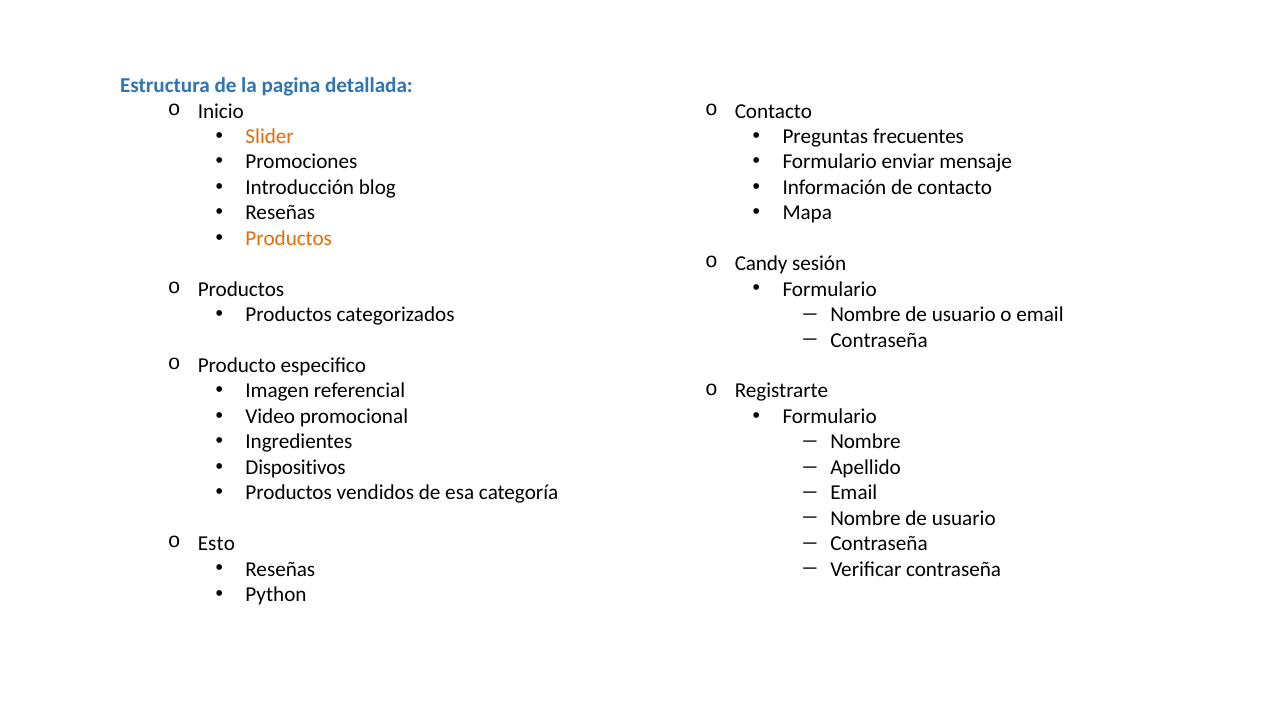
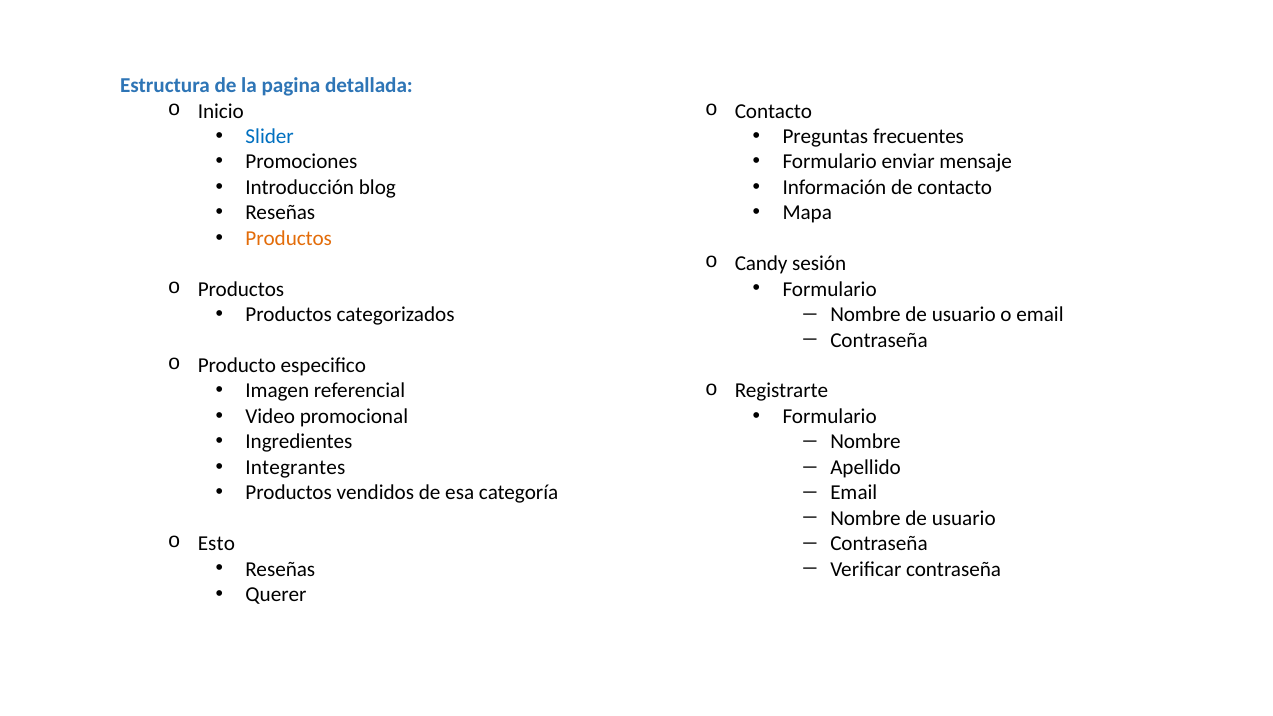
Slider colour: orange -> blue (270, 137)
Dispositivos: Dispositivos -> Integrantes (295, 467)
Python: Python -> Querer (276, 595)
